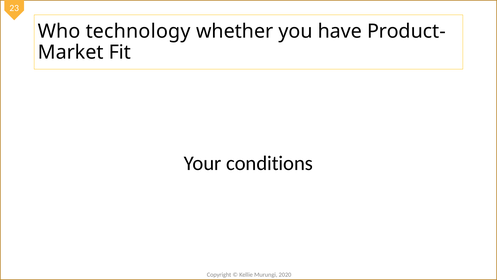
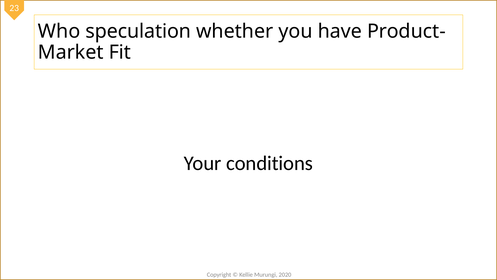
technology: technology -> speculation (138, 31)
